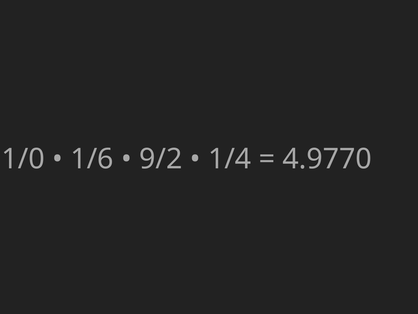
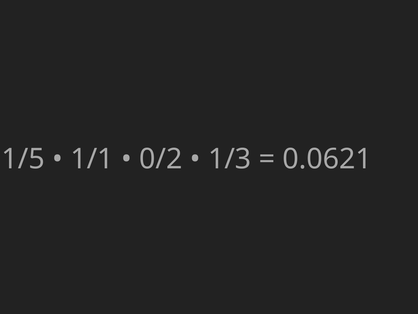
1/0: 1/0 -> 1/5 (23, 159)
1/6: 1/6 -> 1/1 (92, 159)
9/2: 9/2 -> 0/2 (161, 159)
1/4: 1/4 -> 1/3 (230, 159)
4.9770: 4.9770 -> 0.0621 (327, 159)
